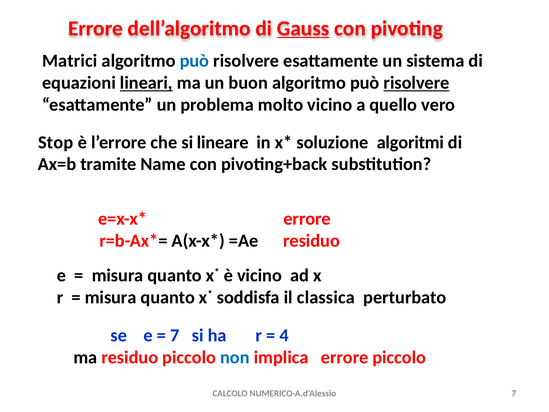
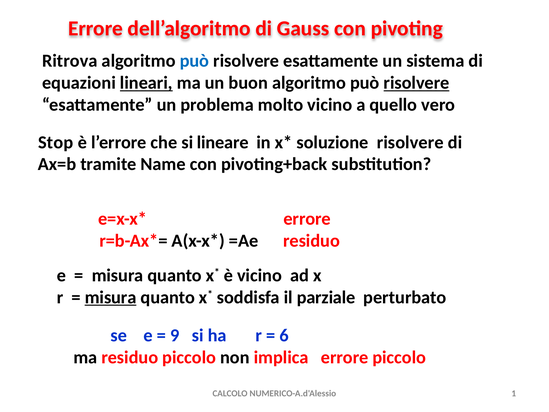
Gauss underline: present -> none (303, 28)
Matrici: Matrici -> Ritrova (70, 61)
soluzione algoritmi: algoritmi -> risolvere (410, 142)
misura underline: none -> present (111, 297)
classica: classica -> parziale (326, 297)
7: 7 -> 9 (175, 335)
4: 4 -> 6 (284, 335)
non colour: blue -> black (235, 357)
NUMERICO-A.d'Alessio 7: 7 -> 1 (514, 393)
